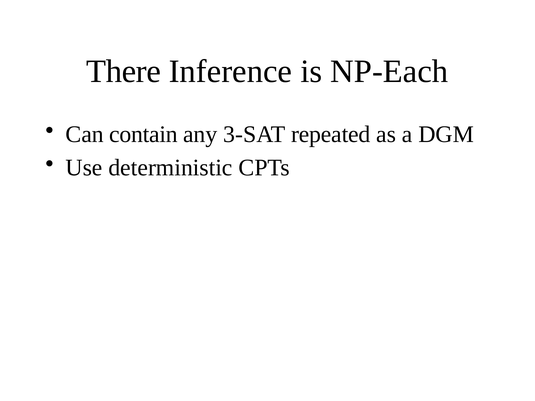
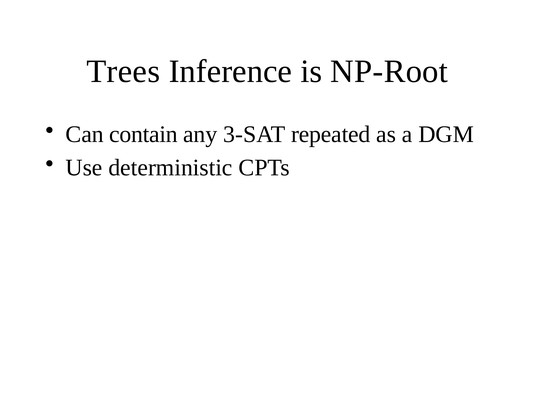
There: There -> Trees (123, 71)
NP-Each: NP-Each -> NP-Root (389, 71)
